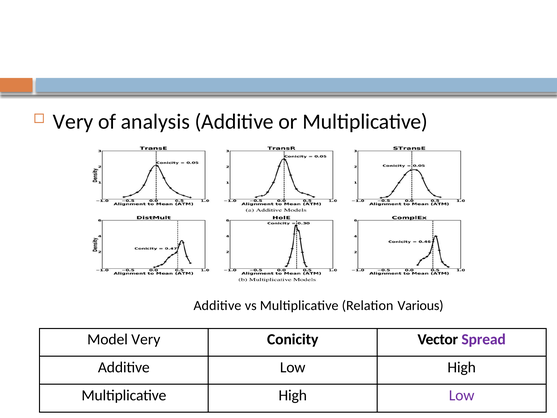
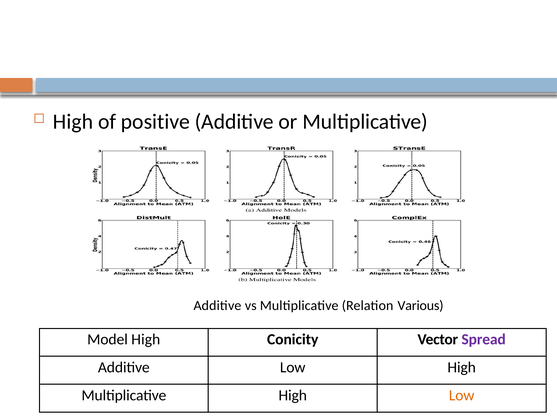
Very: Very -> High (73, 122)
analysis: analysis -> positive (155, 122)
Model Very: Very -> High (146, 339)
Low colour: purple -> orange (462, 395)
